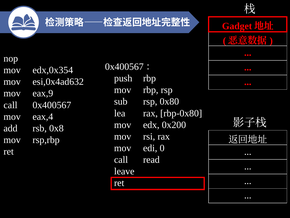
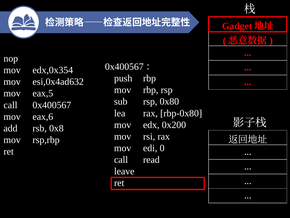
eax,9: eax,9 -> eax,5 (43, 93)
eax,4: eax,4 -> eax,6 (43, 116)
